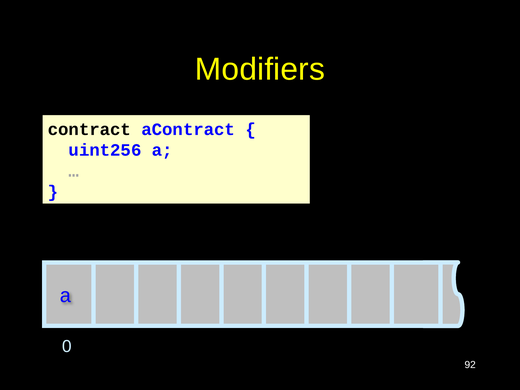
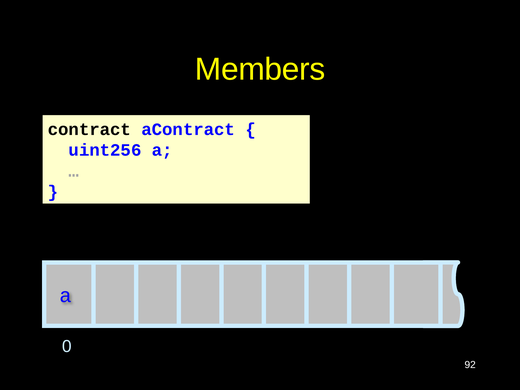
Modifiers: Modifiers -> Members (260, 69)
